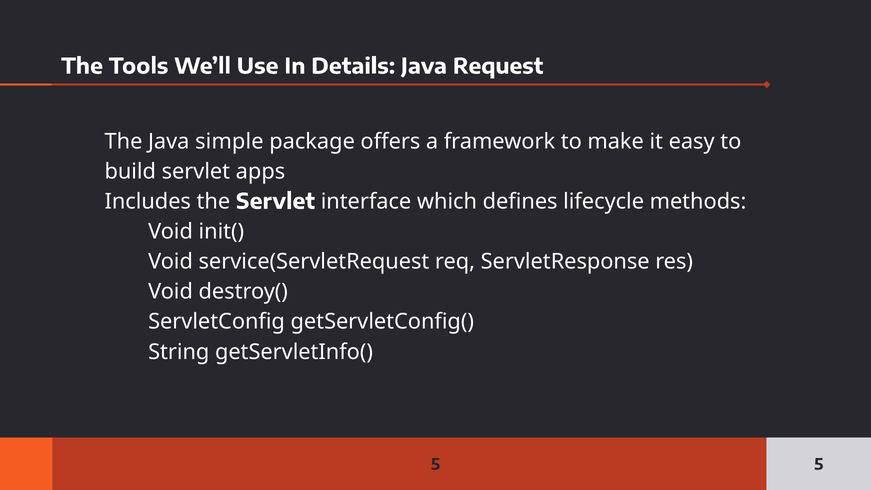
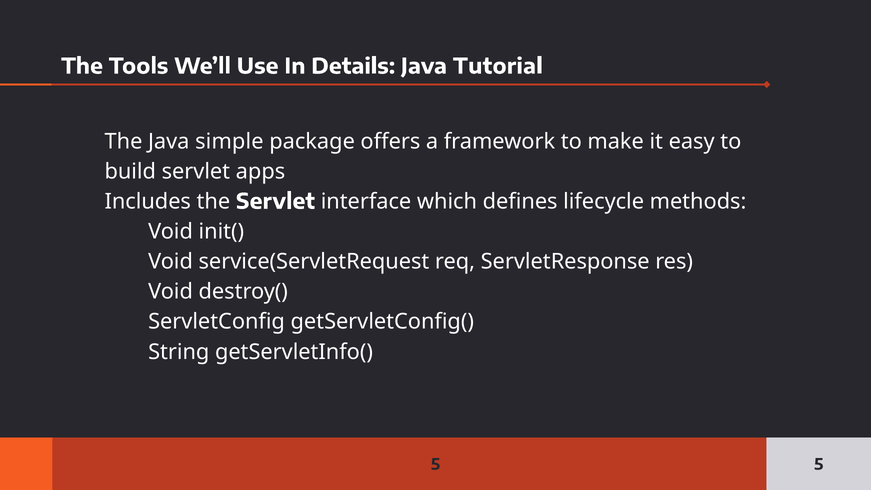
Request: Request -> Tutorial (498, 67)
